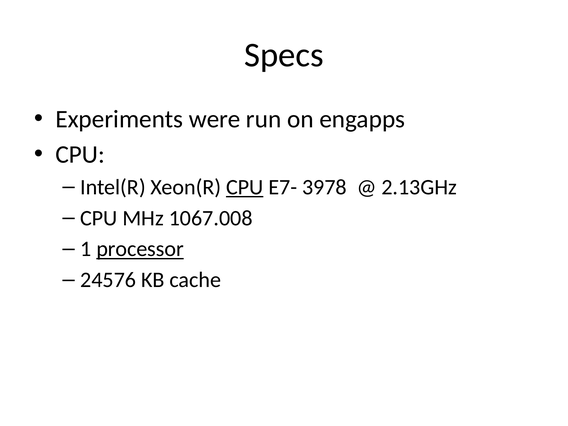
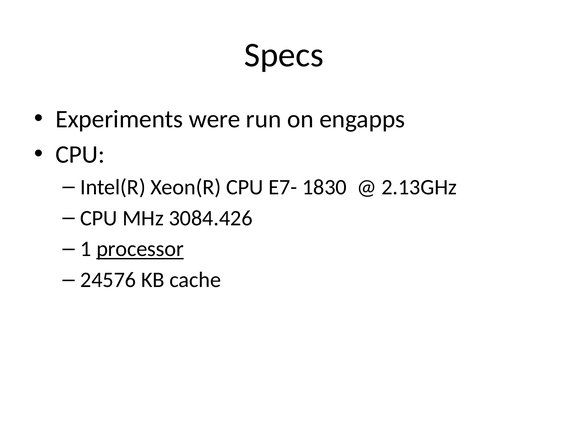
CPU underline: present -> none (245, 187)
3978: 3978 -> 1830 (324, 187)
1067.008: 1067.008 -> 3084.426 (211, 218)
